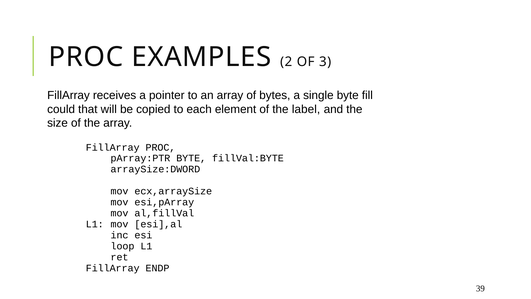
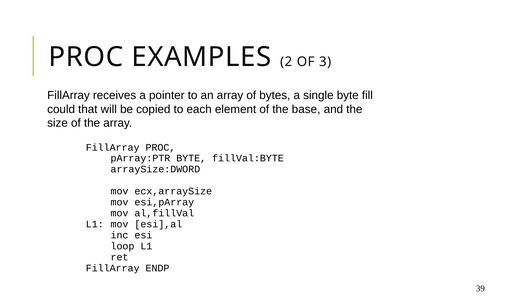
label: label -> base (306, 109)
